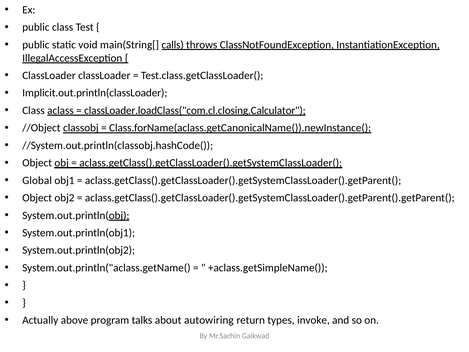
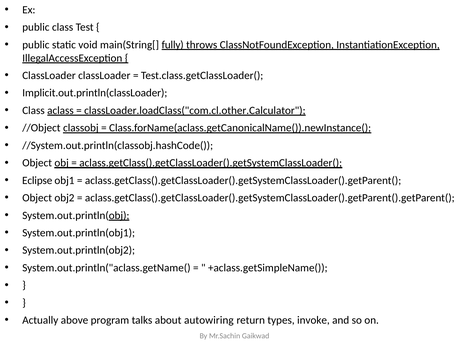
calls: calls -> fully (173, 45)
classLoader.loadClass("com.cl.closing.Calculator: classLoader.loadClass("com.cl.closing.Calculator -> classLoader.loadClass("com.cl.other.Calculator (195, 110)
Global: Global -> Eclipse (37, 180)
